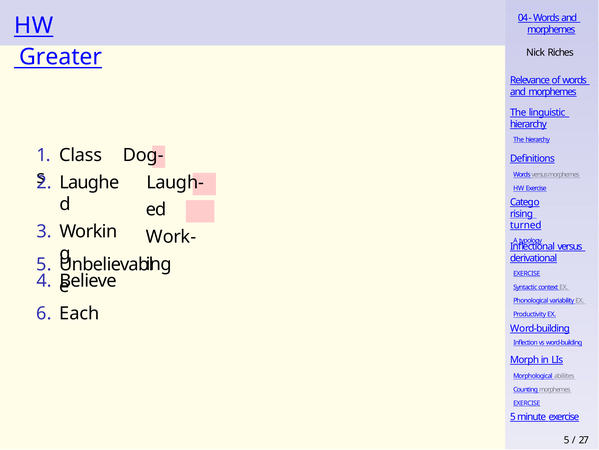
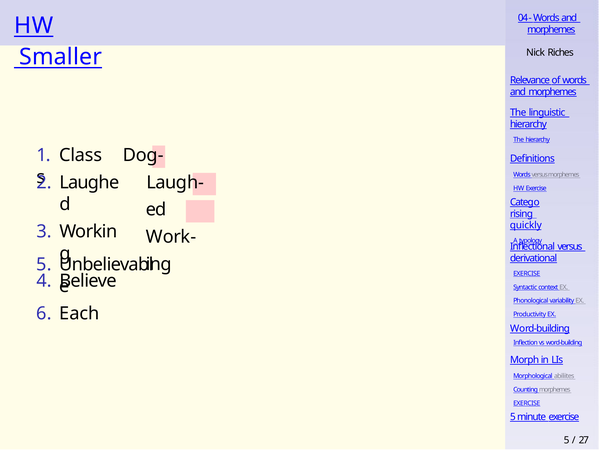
Greater: Greater -> Smaller (61, 57)
turned: turned -> quickly (526, 225)
